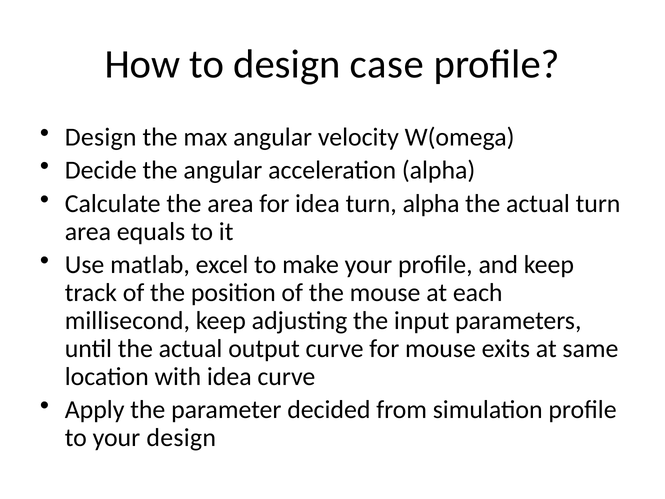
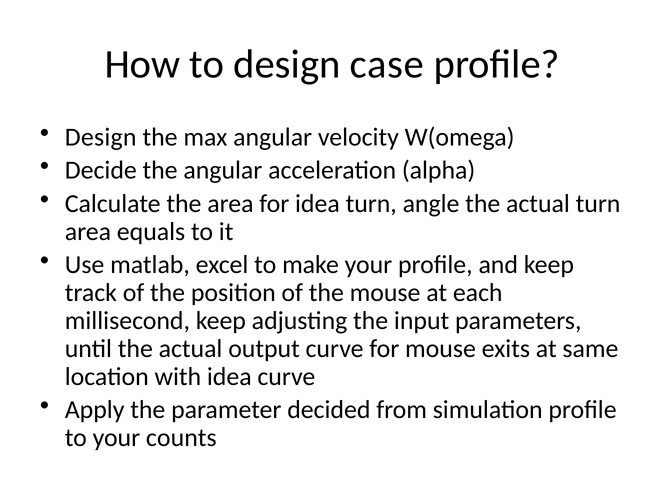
turn alpha: alpha -> angle (431, 204)
your design: design -> counts (181, 438)
